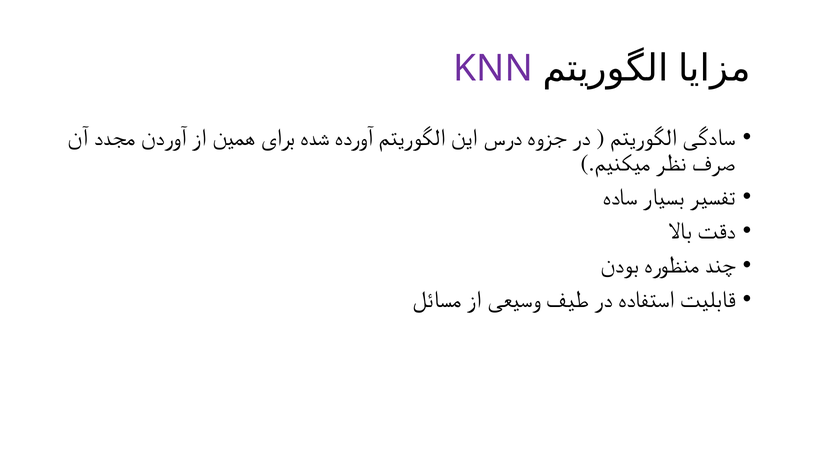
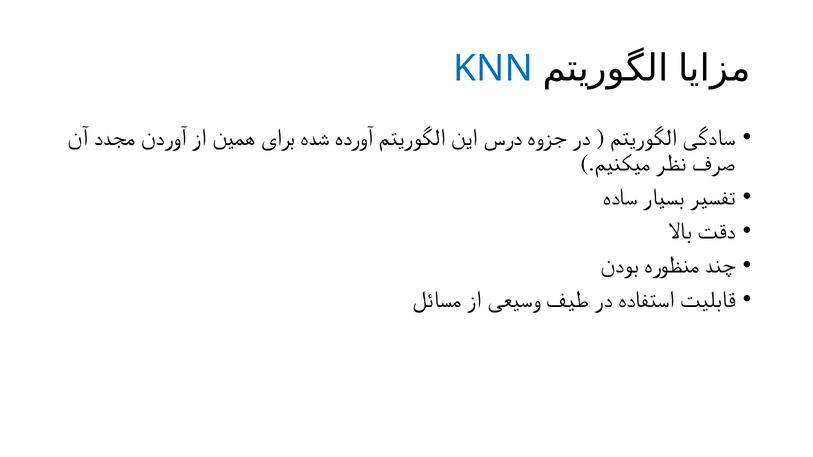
KNN colour: purple -> blue (493, 68)
